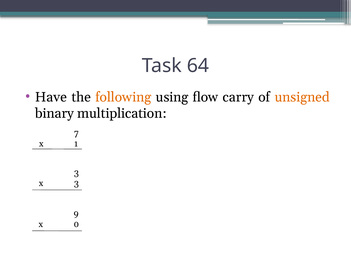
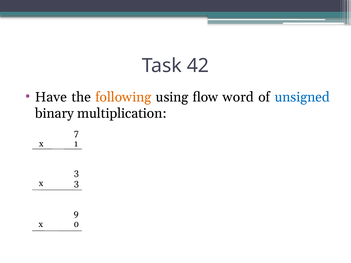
64: 64 -> 42 (198, 66)
carry: carry -> word (238, 97)
unsigned colour: orange -> blue (302, 97)
